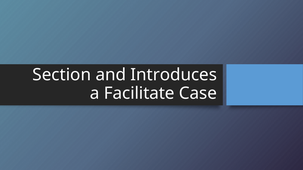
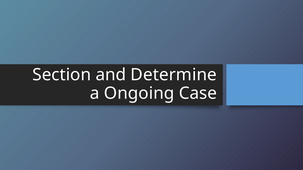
Introduces: Introduces -> Determine (174, 75)
Facilitate: Facilitate -> Ongoing (139, 93)
